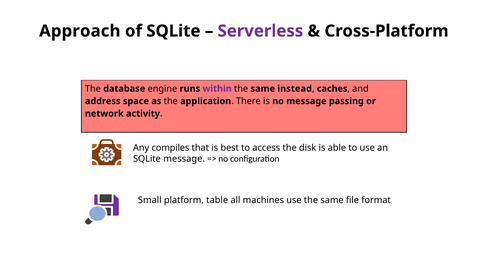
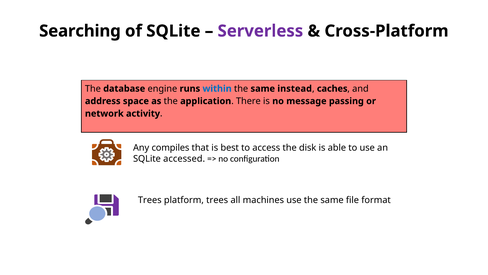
Approach: Approach -> Searching (80, 31)
within colour: purple -> blue (217, 88)
SQLite message: message -> accessed (184, 159)
Small: Small -> Trees (150, 200)
platform table: table -> trees (217, 200)
